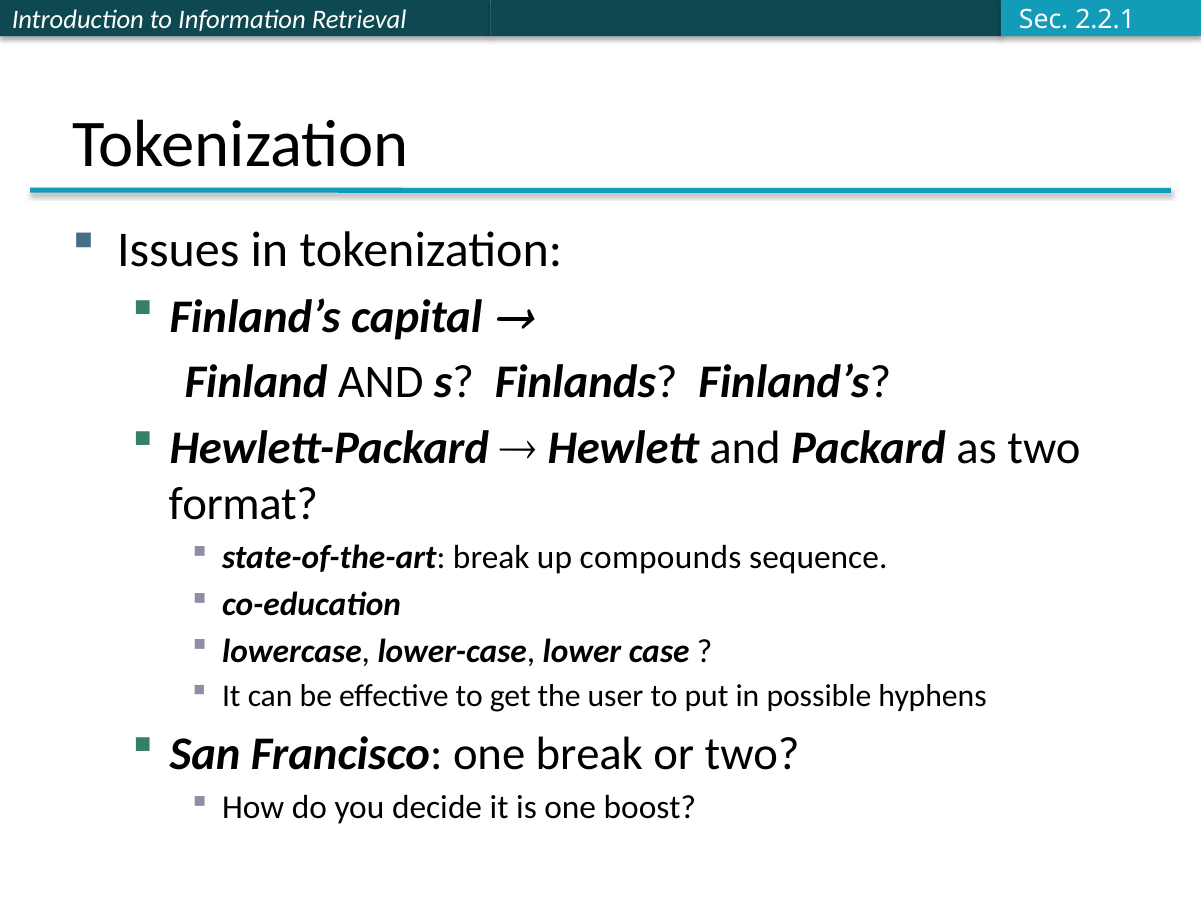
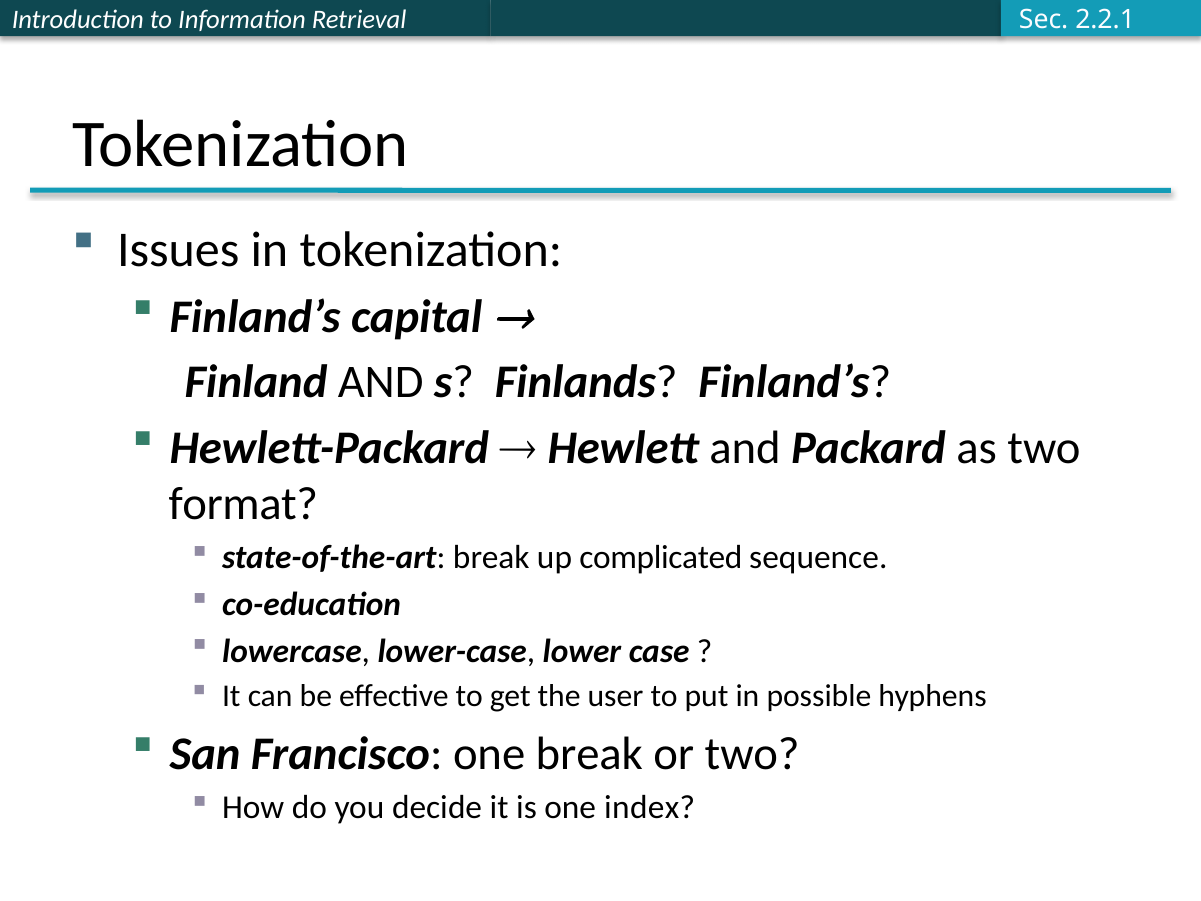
compounds: compounds -> complicated (661, 558)
boost: boost -> index (650, 808)
